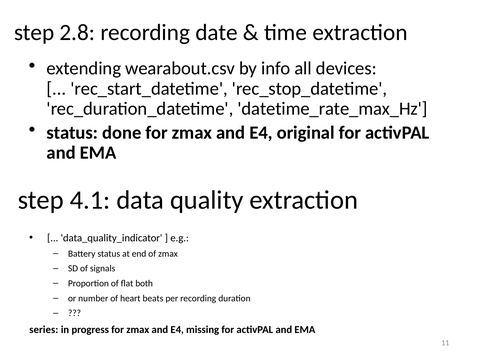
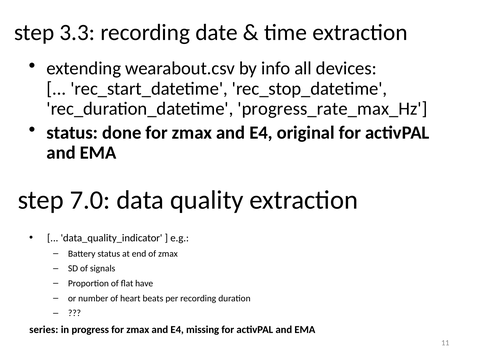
2.8: 2.8 -> 3.3 (77, 32)
datetime_rate_max_Hz: datetime_rate_max_Hz -> progress_rate_max_Hz (332, 109)
4.1: 4.1 -> 7.0 (90, 200)
both: both -> have (144, 283)
